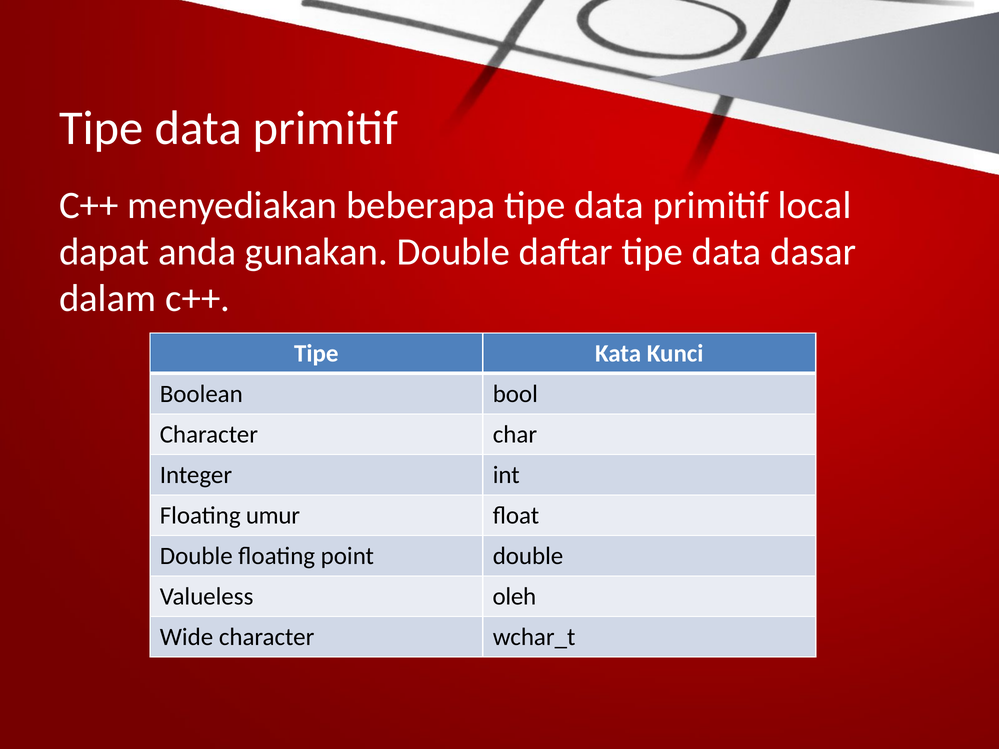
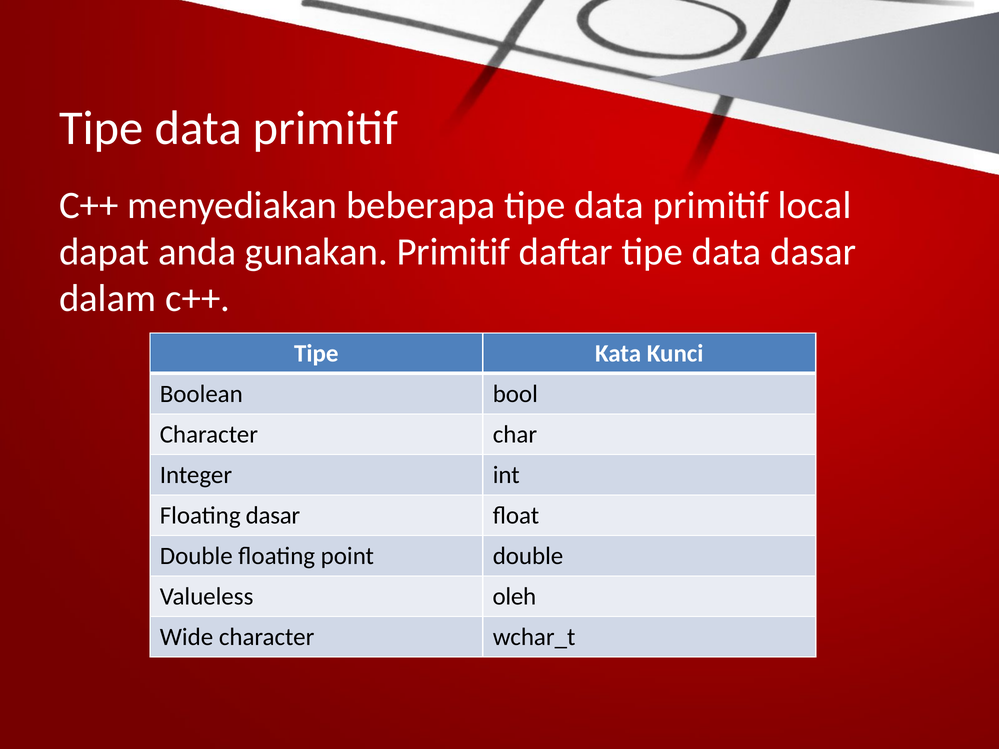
gunakan Double: Double -> Primitif (454, 252)
Floating umur: umur -> dasar (273, 516)
